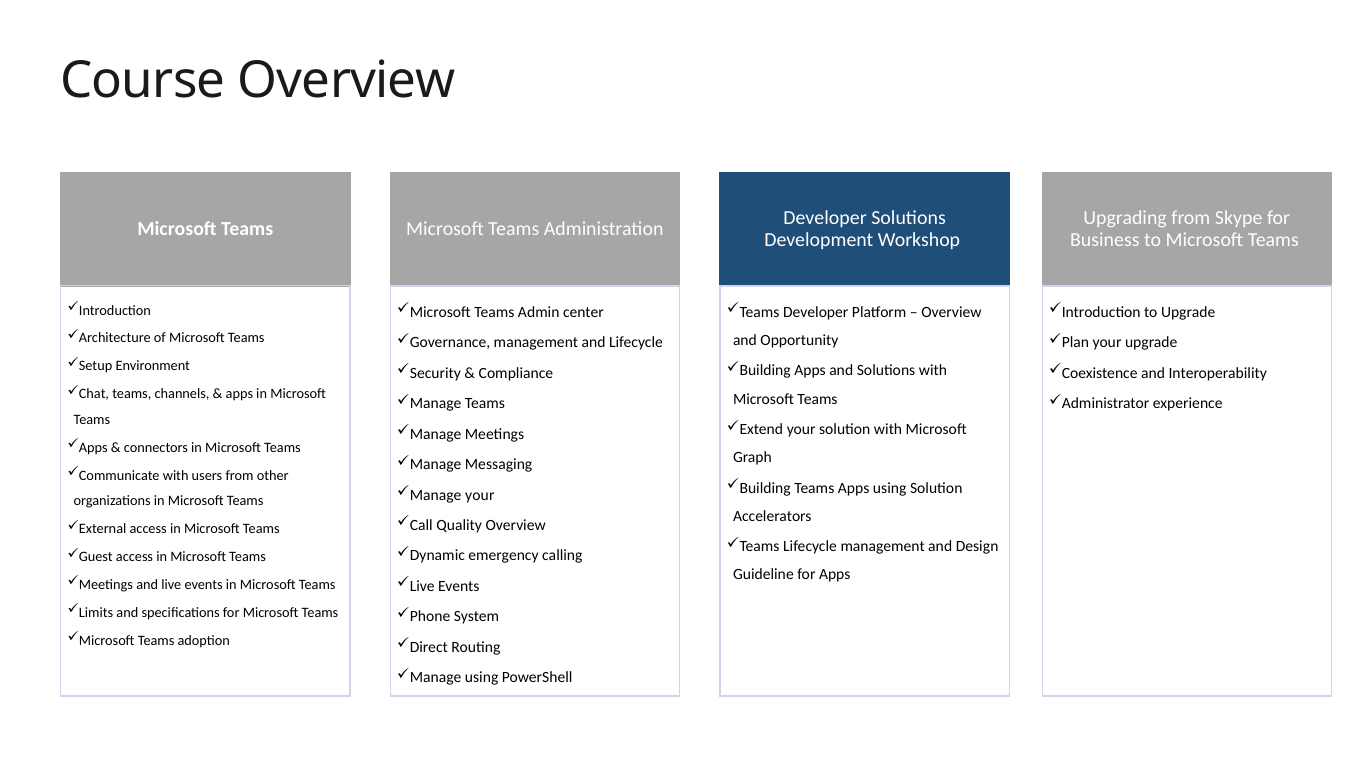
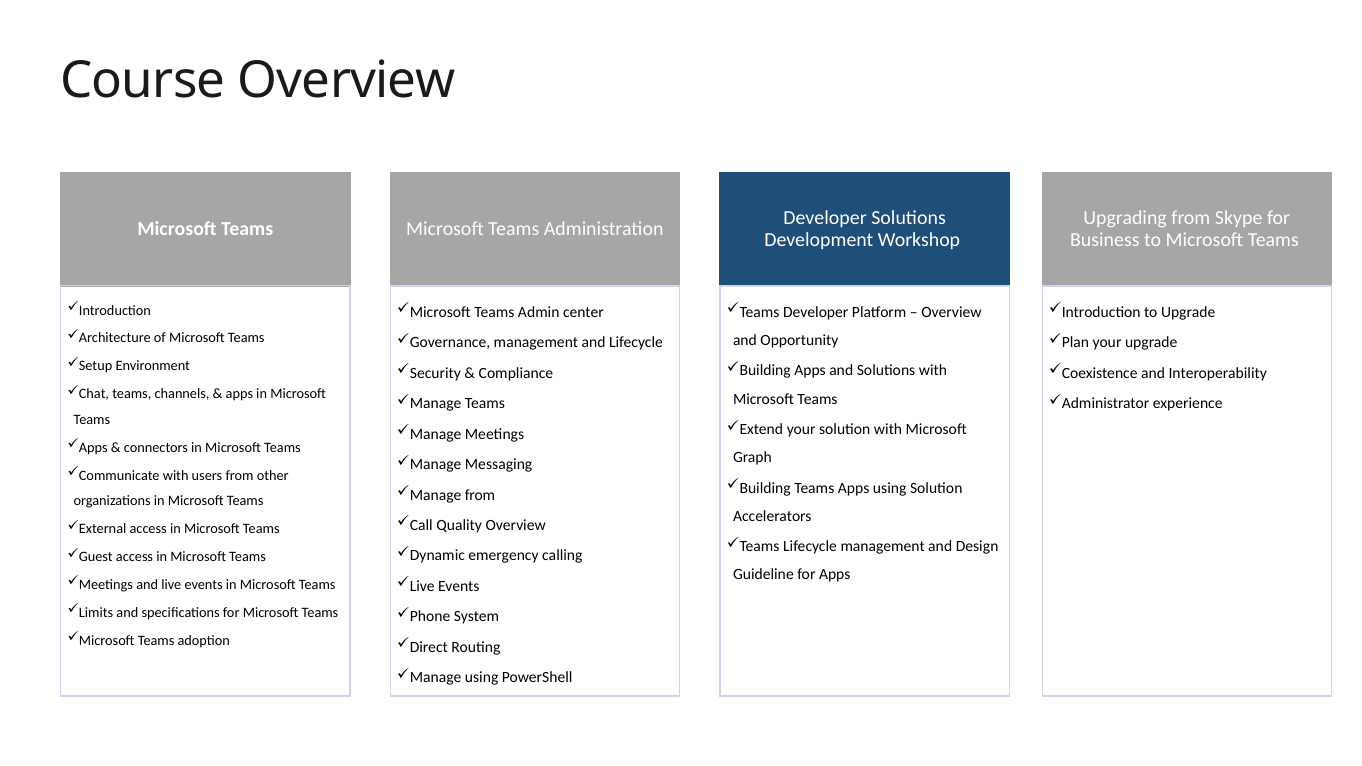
your: your -> from (480, 495)
